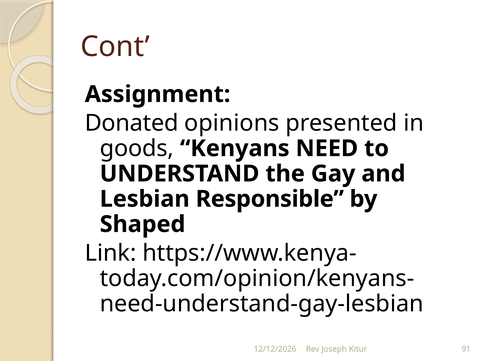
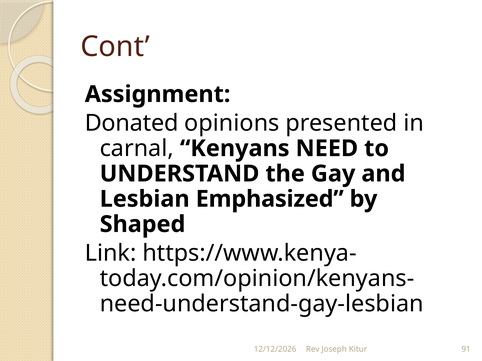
goods: goods -> carnal (137, 149)
Responsible: Responsible -> Emphasized (270, 199)
